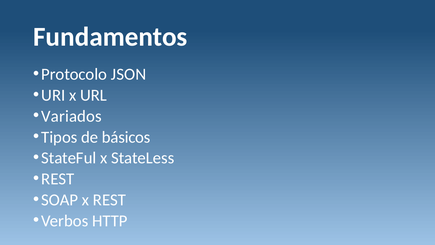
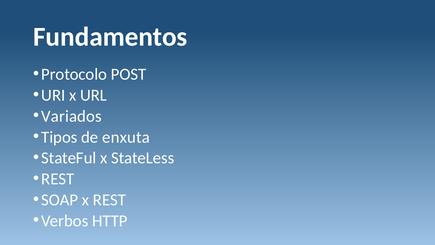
JSON: JSON -> POST (129, 74)
básicos: básicos -> enxuta (126, 137)
